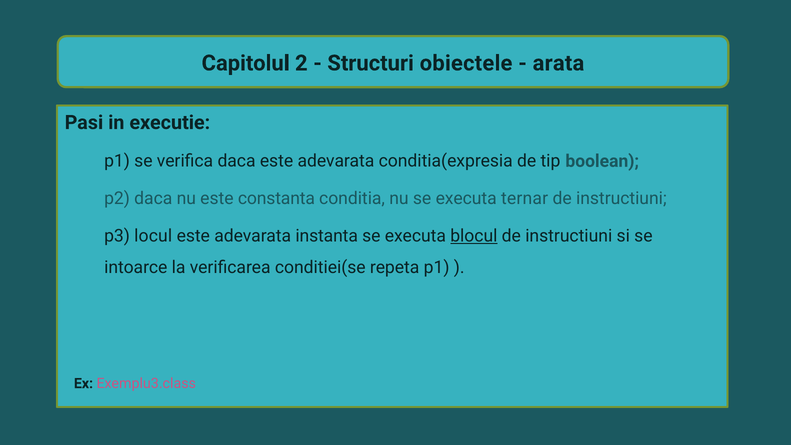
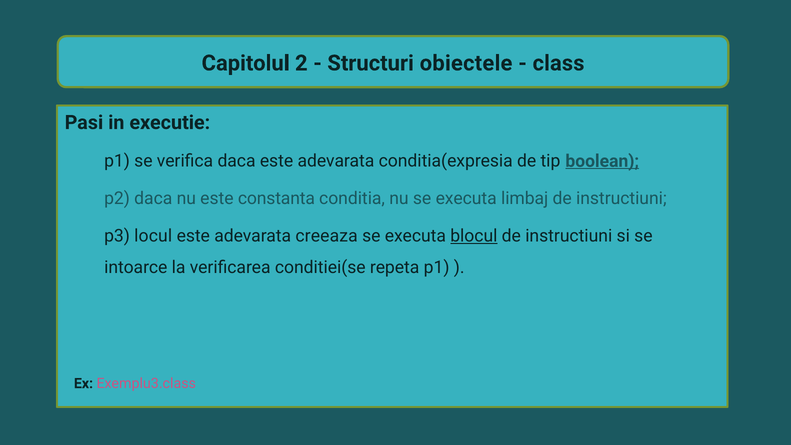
arata: arata -> class (559, 63)
boolean underline: none -> present (602, 161)
ternar: ternar -> limbaj (525, 198)
instanta: instanta -> creeaza (327, 236)
